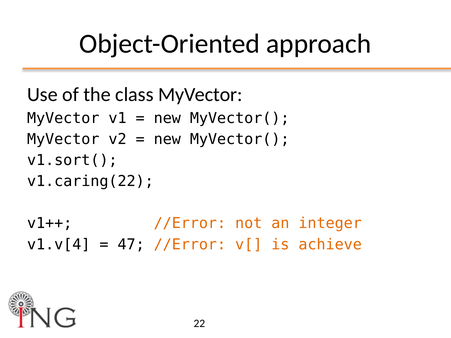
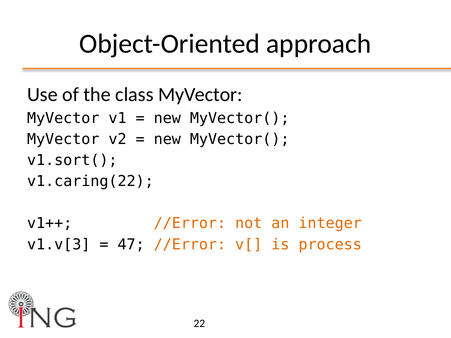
v1.v[4: v1.v[4 -> v1.v[3 (59, 245)
achieve: achieve -> process (330, 245)
